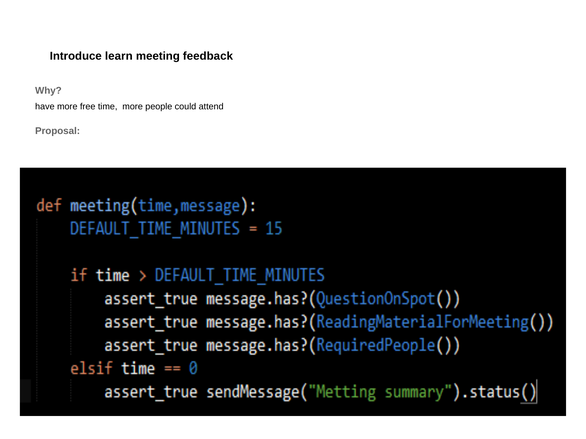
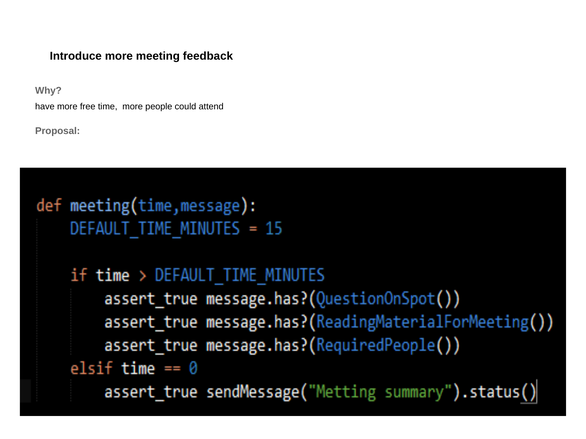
Introduce learn: learn -> more (119, 56)
